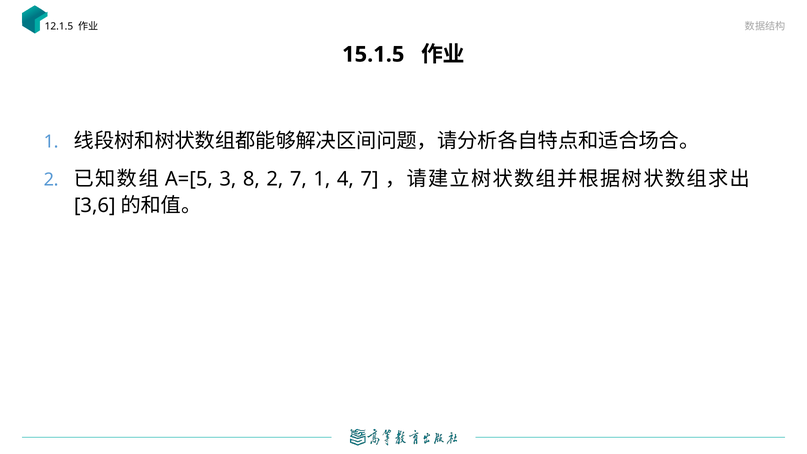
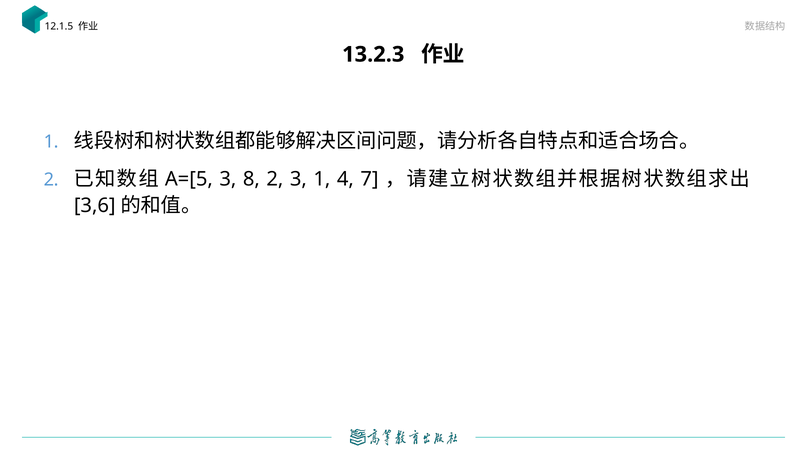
15.1.5: 15.1.5 -> 13.2.3 (373, 54)
2 7: 7 -> 3 (298, 179)
